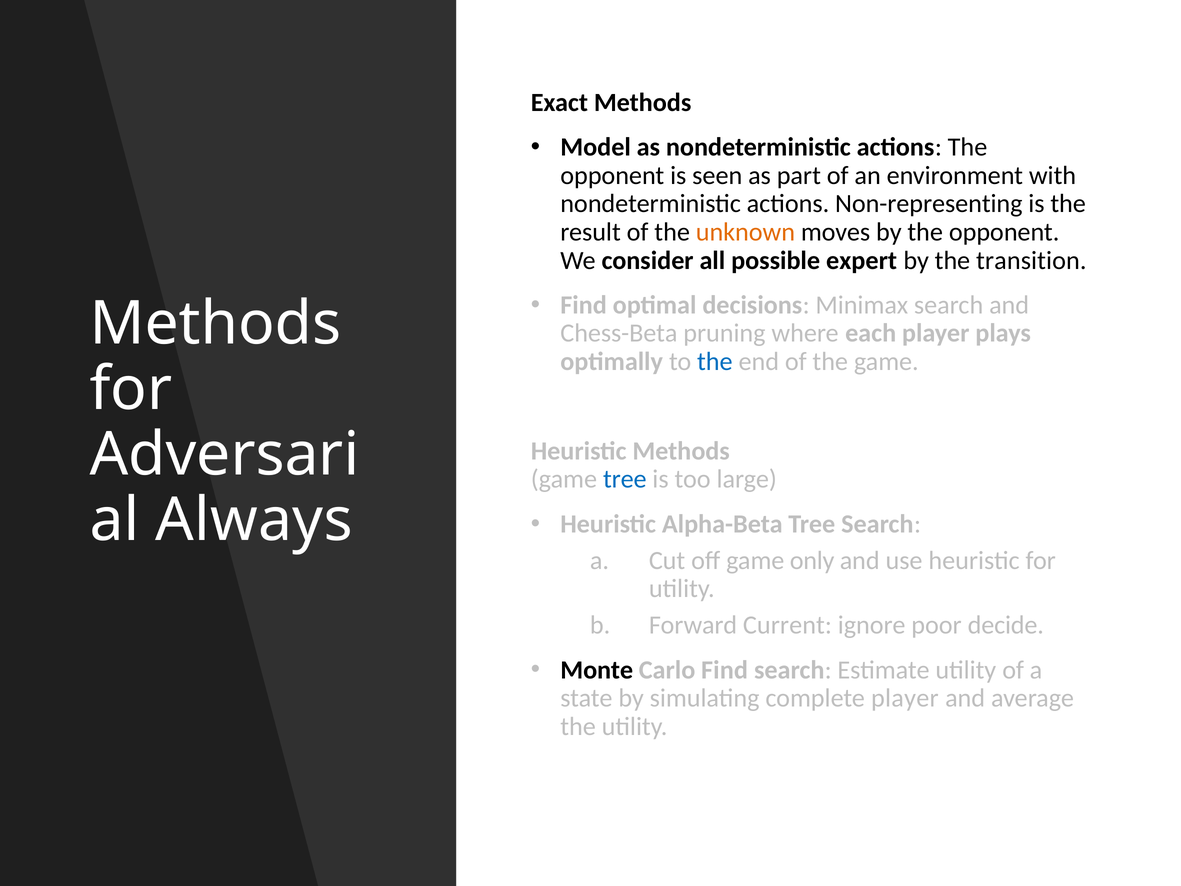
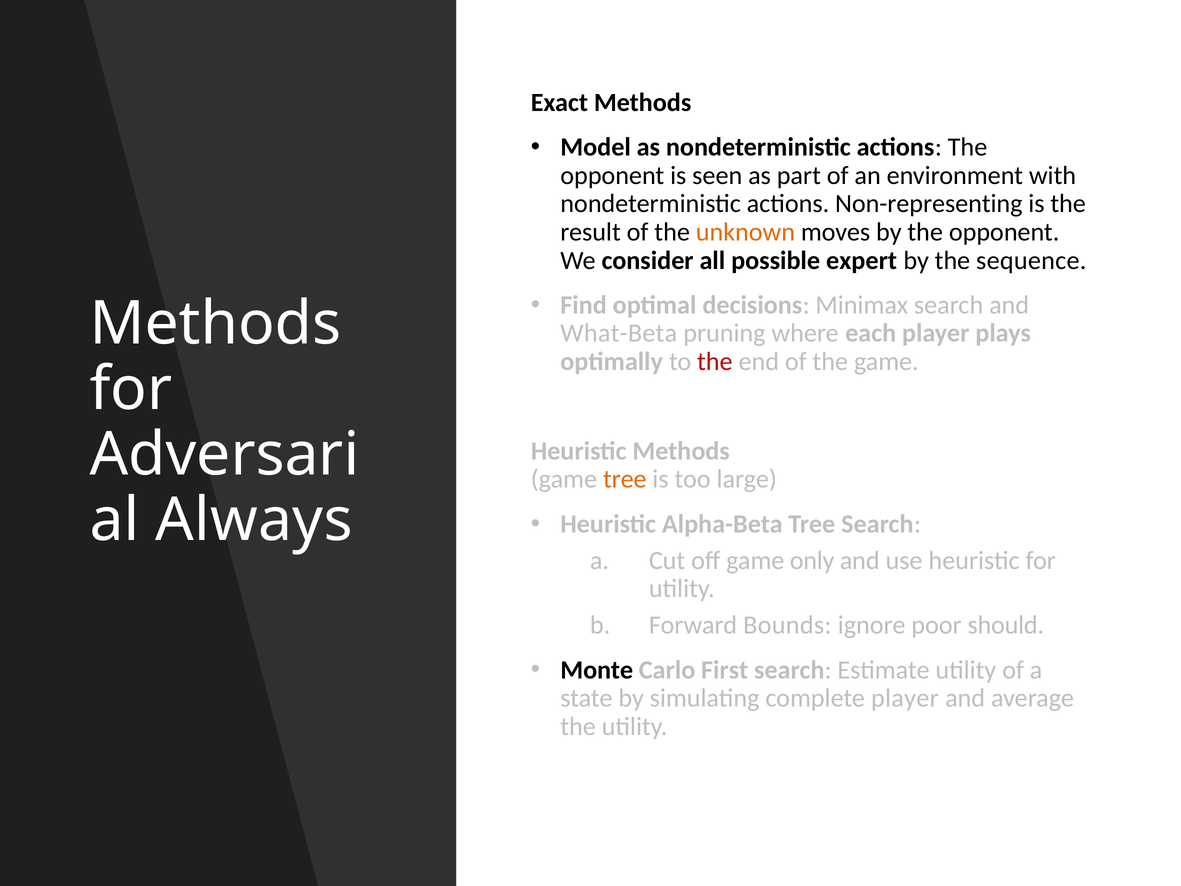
transition: transition -> sequence (1031, 260)
Chess-Beta: Chess-Beta -> What-Beta (619, 333)
the colour: blue -> red (715, 362)
tree colour: blue -> orange (625, 479)
Current: Current -> Bounds (787, 625)
decide: decide -> should (1006, 625)
Carlo Find: Find -> First (725, 670)
